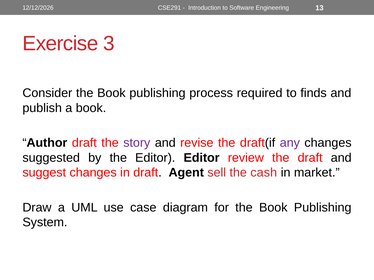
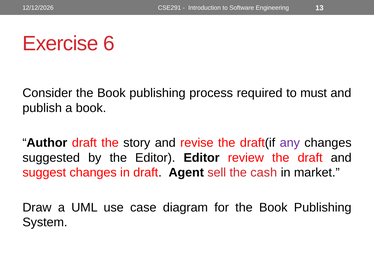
3: 3 -> 6 (109, 44)
finds: finds -> must (314, 93)
story colour: purple -> black (137, 143)
